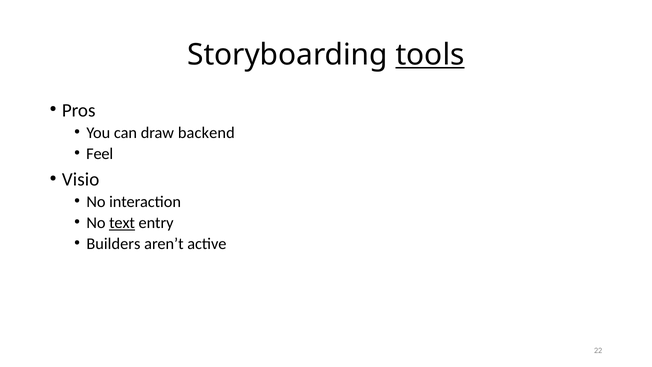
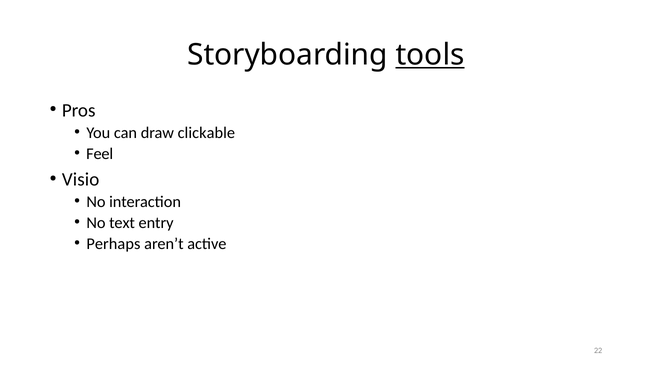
backend: backend -> clickable (206, 133)
text underline: present -> none (122, 223)
Builders: Builders -> Perhaps (113, 244)
